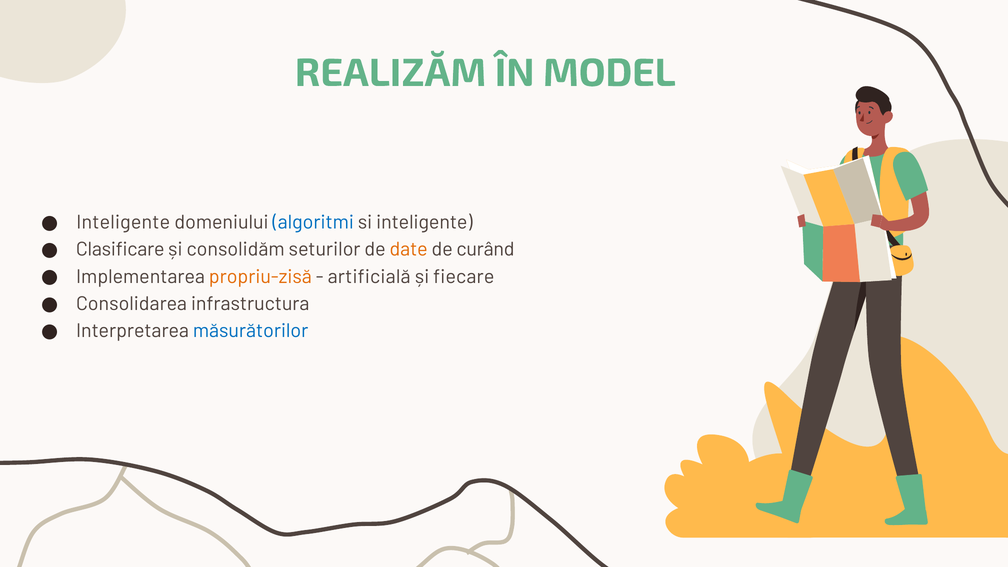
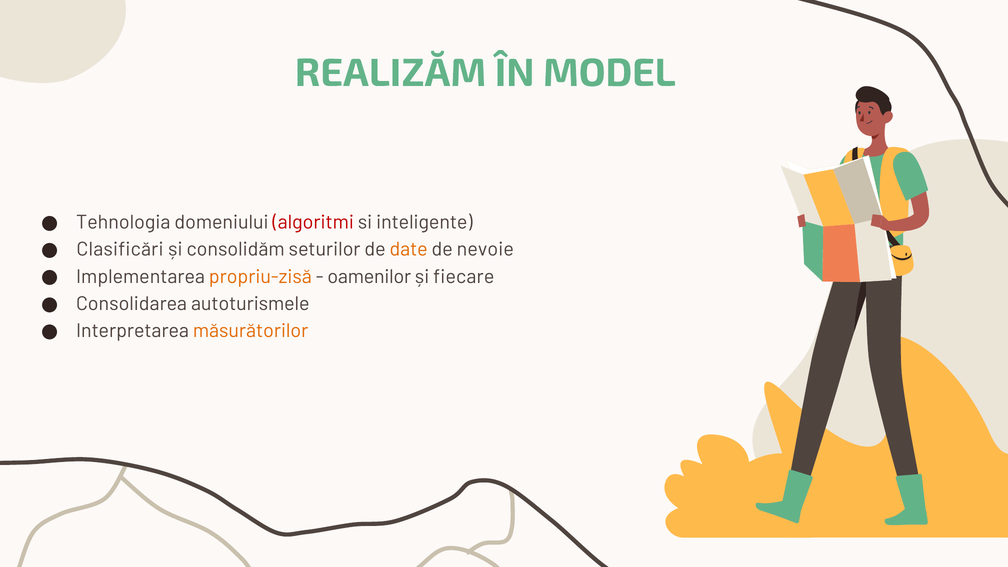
Inteligente: Inteligente -> Tehnologia (123, 223)
algoritmi colour: blue -> red (313, 223)
Clasificare: Clasificare -> Clasificări (120, 250)
curând: curând -> nevoie (485, 250)
artificială: artificială -> oamenilor (369, 277)
infrastructura: infrastructura -> autoturismele (250, 304)
măsurătorilor colour: blue -> orange (251, 331)
